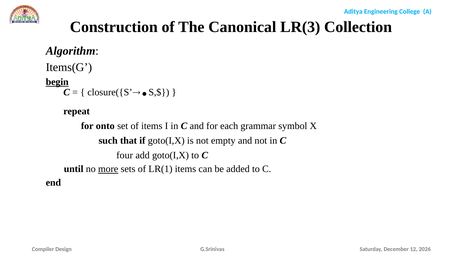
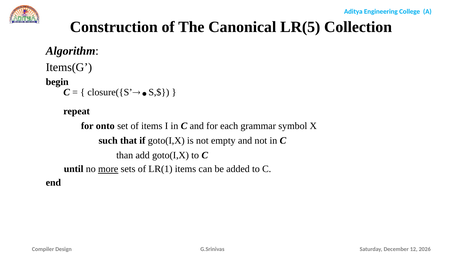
LR(3: LR(3 -> LR(5 (300, 27)
begin underline: present -> none (57, 82)
four: four -> than (125, 156)
